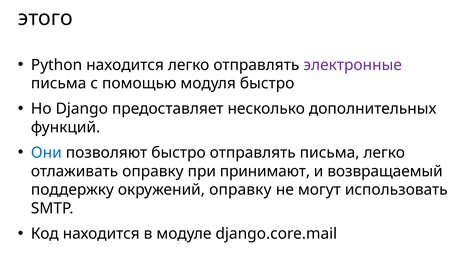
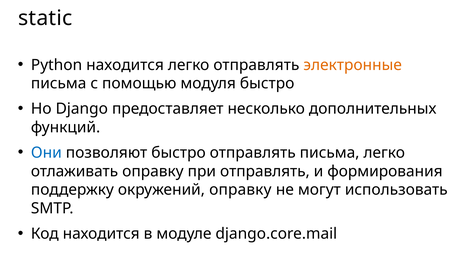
этого: этого -> static (45, 18)
электронные colour: purple -> orange (353, 65)
при принимают: принимают -> отправлять (265, 171)
возвращаемый: возвращаемый -> формирования (385, 171)
